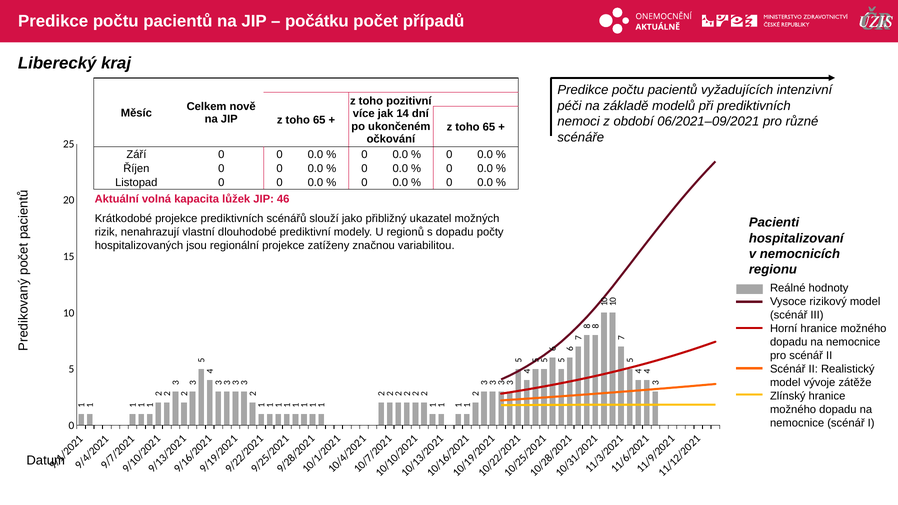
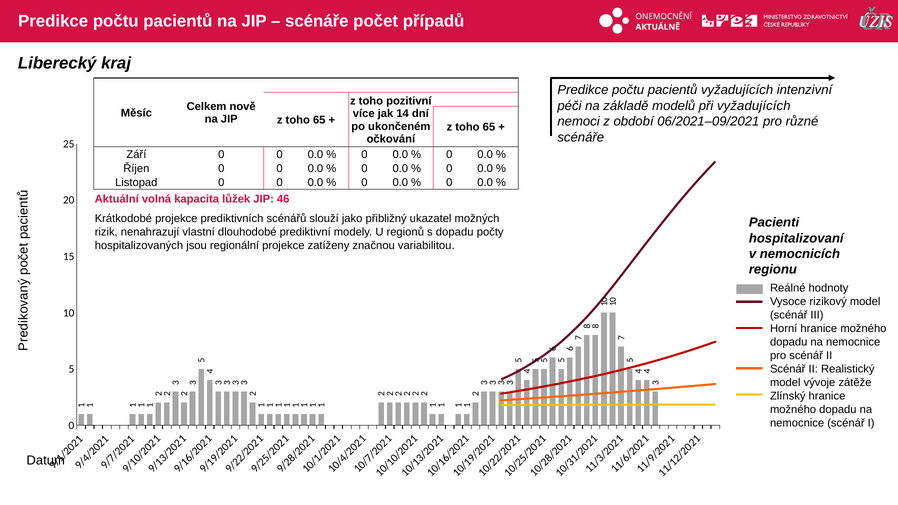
počátku: počátku -> scénáře (317, 21)
při prediktivních: prediktivních -> vyžadujících (754, 106)
